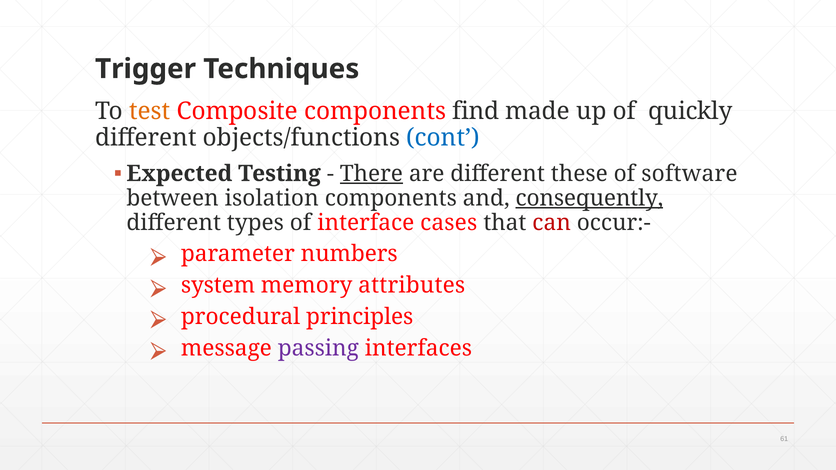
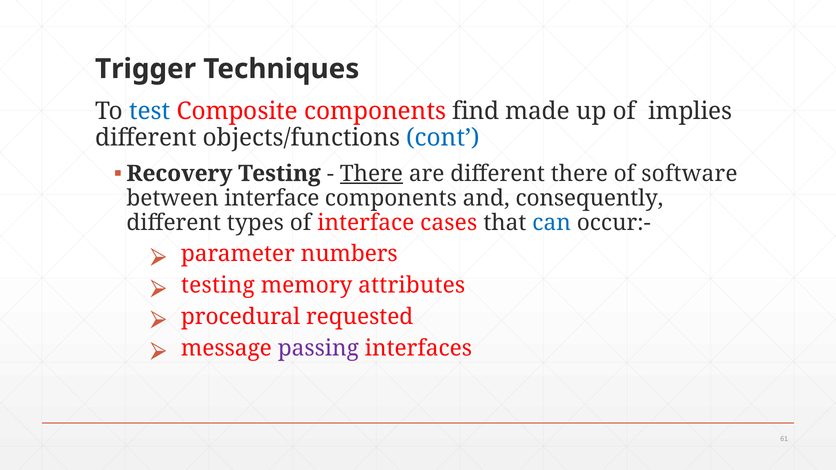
test colour: orange -> blue (150, 111)
quickly: quickly -> implies (690, 111)
Expected: Expected -> Recovery (179, 174)
different these: these -> there (579, 174)
between isolation: isolation -> interface (272, 198)
consequently underline: present -> none (589, 198)
can colour: red -> blue (552, 223)
system: system -> testing (218, 286)
principles: principles -> requested (360, 317)
